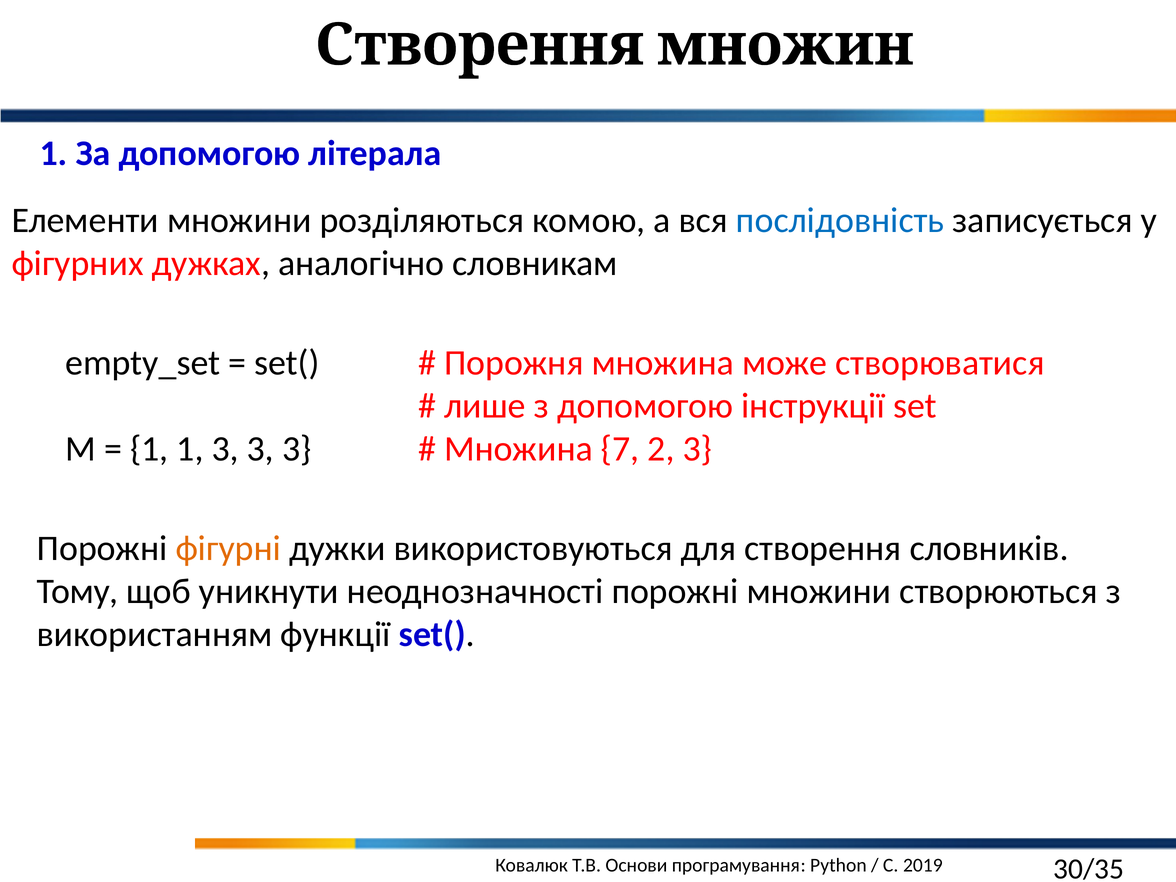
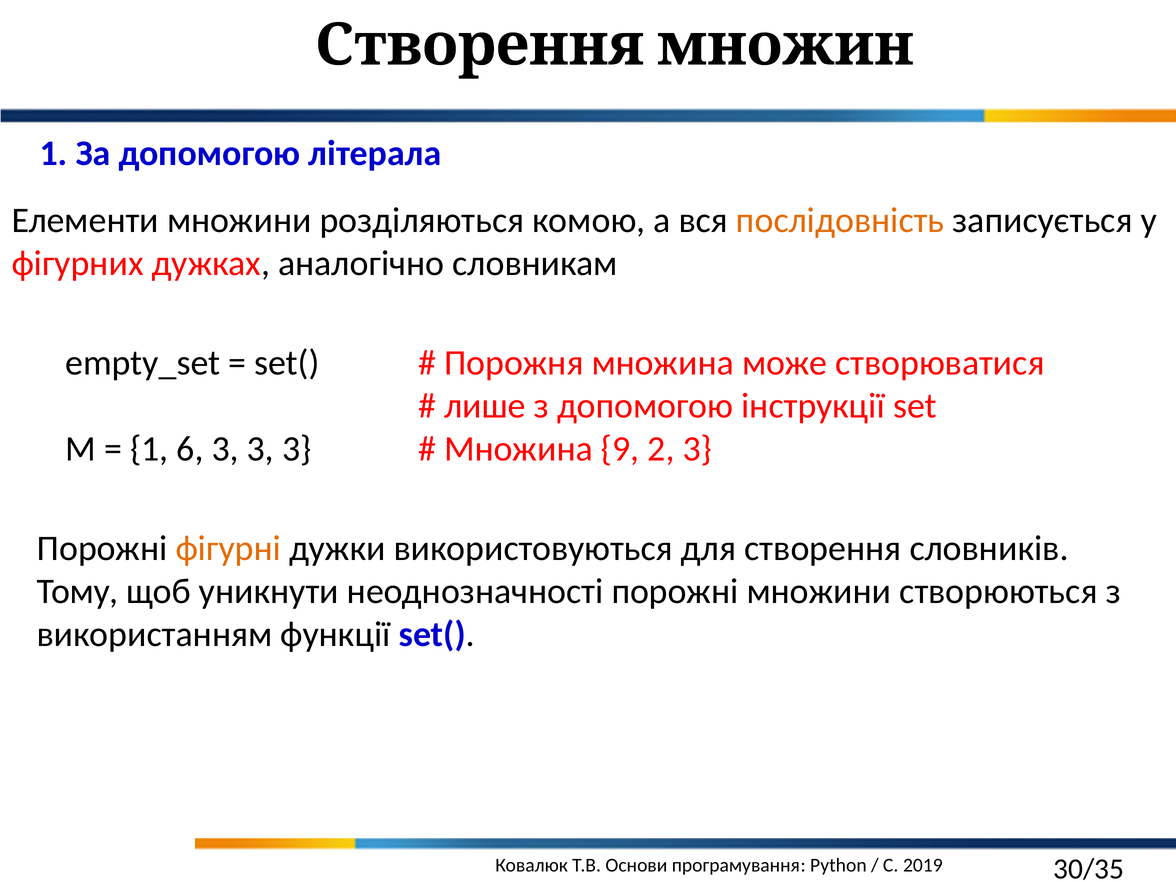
послідовність colour: blue -> orange (840, 220)
1 1: 1 -> 6 (190, 449)
7: 7 -> 9 (620, 449)
